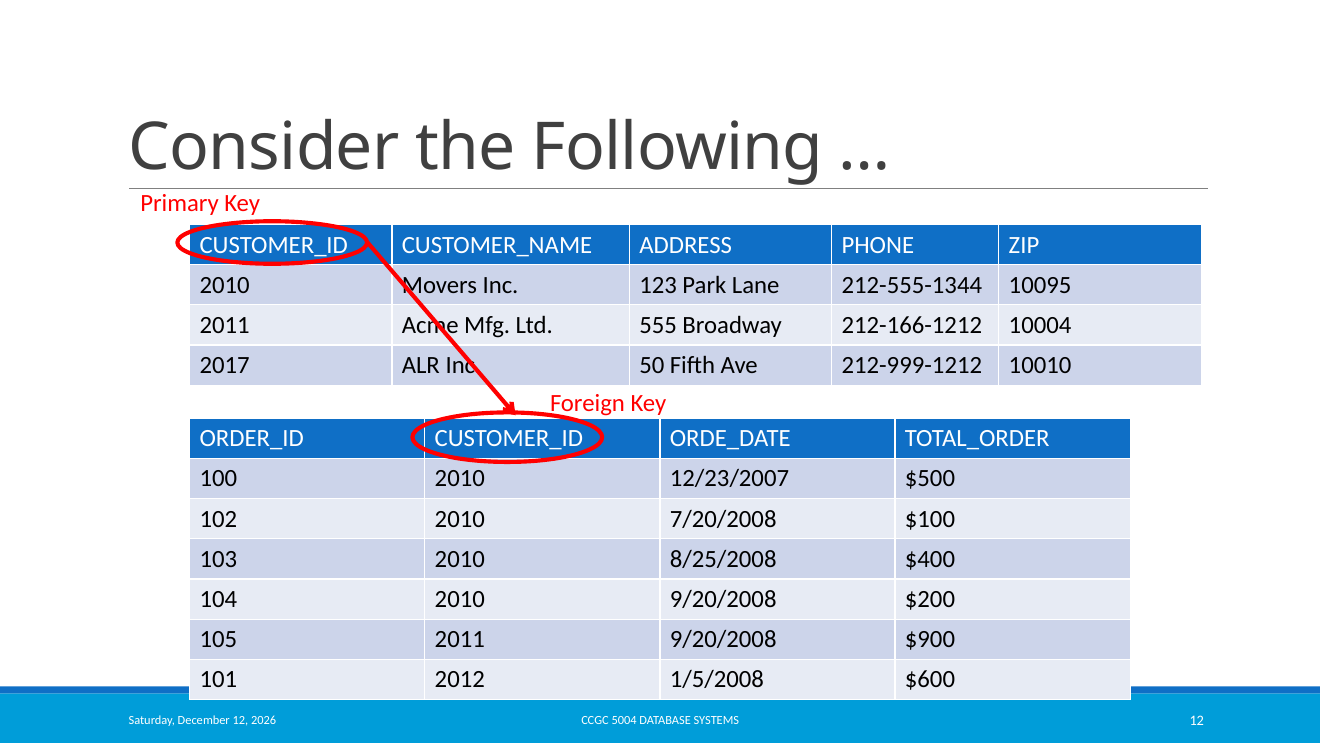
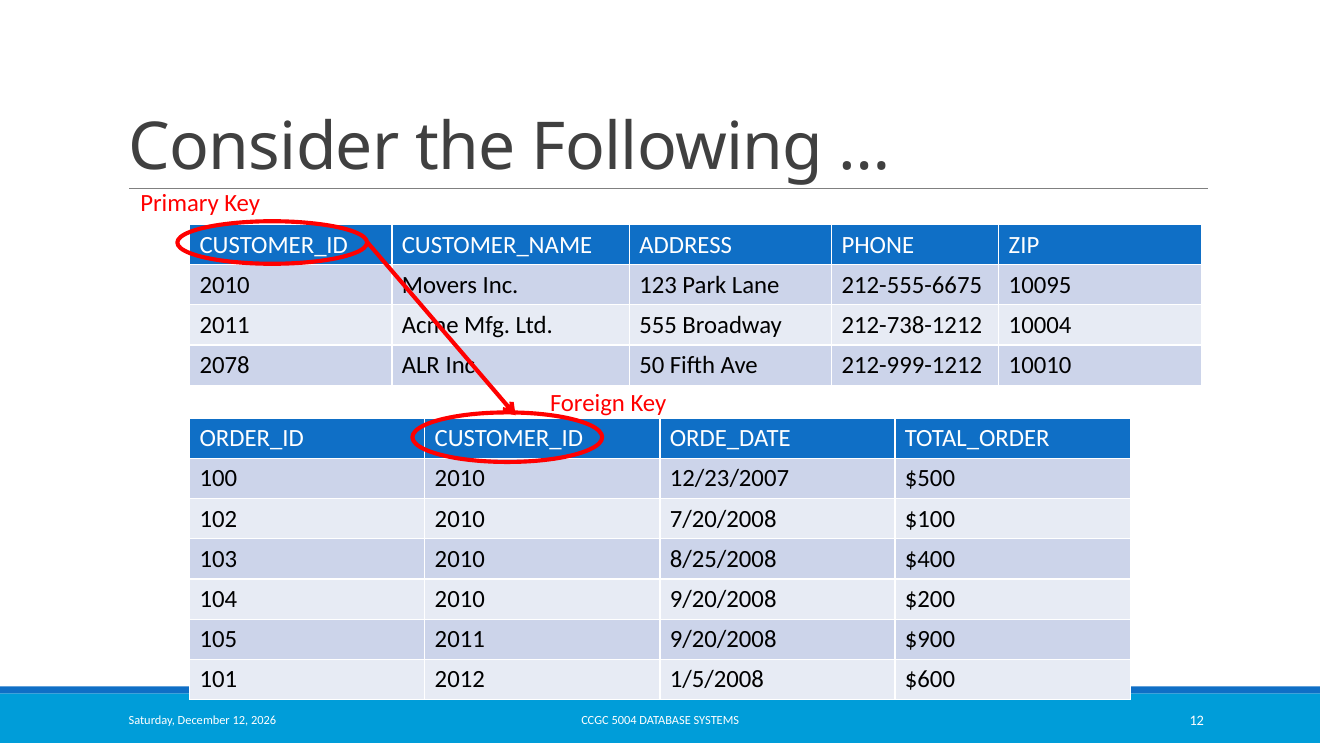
212-555-1344: 212-555-1344 -> 212-555-6675 (912, 285)
212-166-1212: 212-166-1212 -> 212-738-1212 (912, 325)
2017: 2017 -> 2078 (225, 365)
